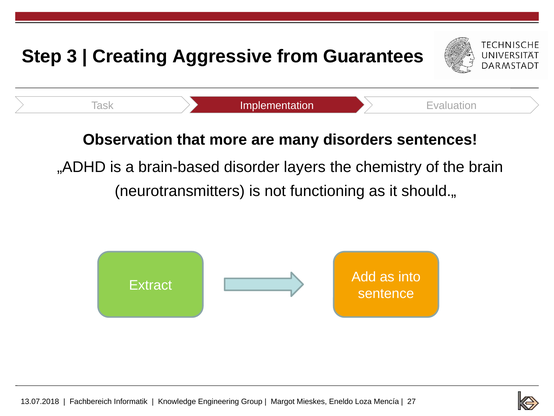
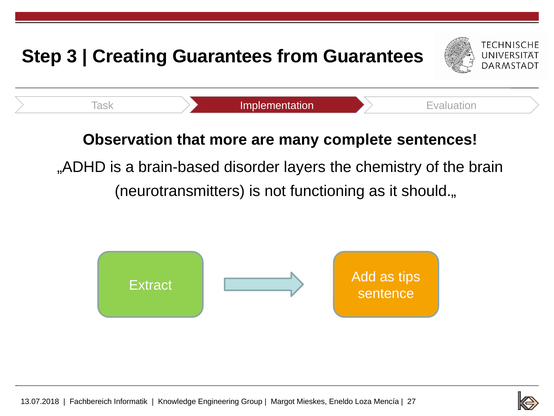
Creating Aggressive: Aggressive -> Guarantees (222, 56)
disorders: disorders -> complete (358, 140)
into: into -> tips (409, 277)
